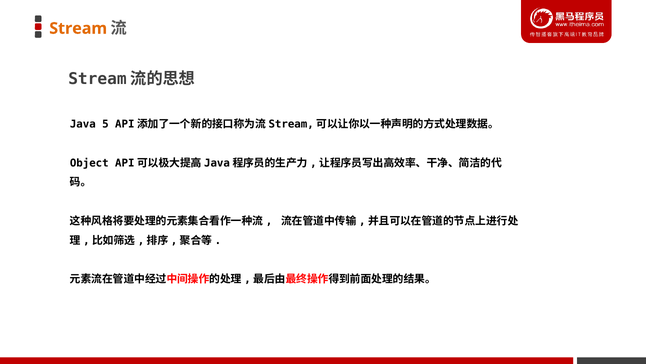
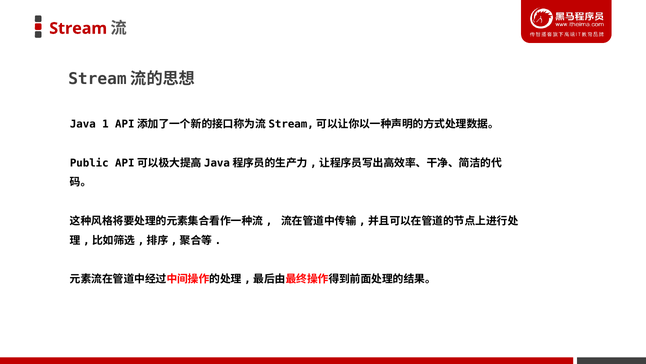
Stream colour: orange -> red (78, 28)
5: 5 -> 1 (105, 124)
Object: Object -> Public (89, 163)
